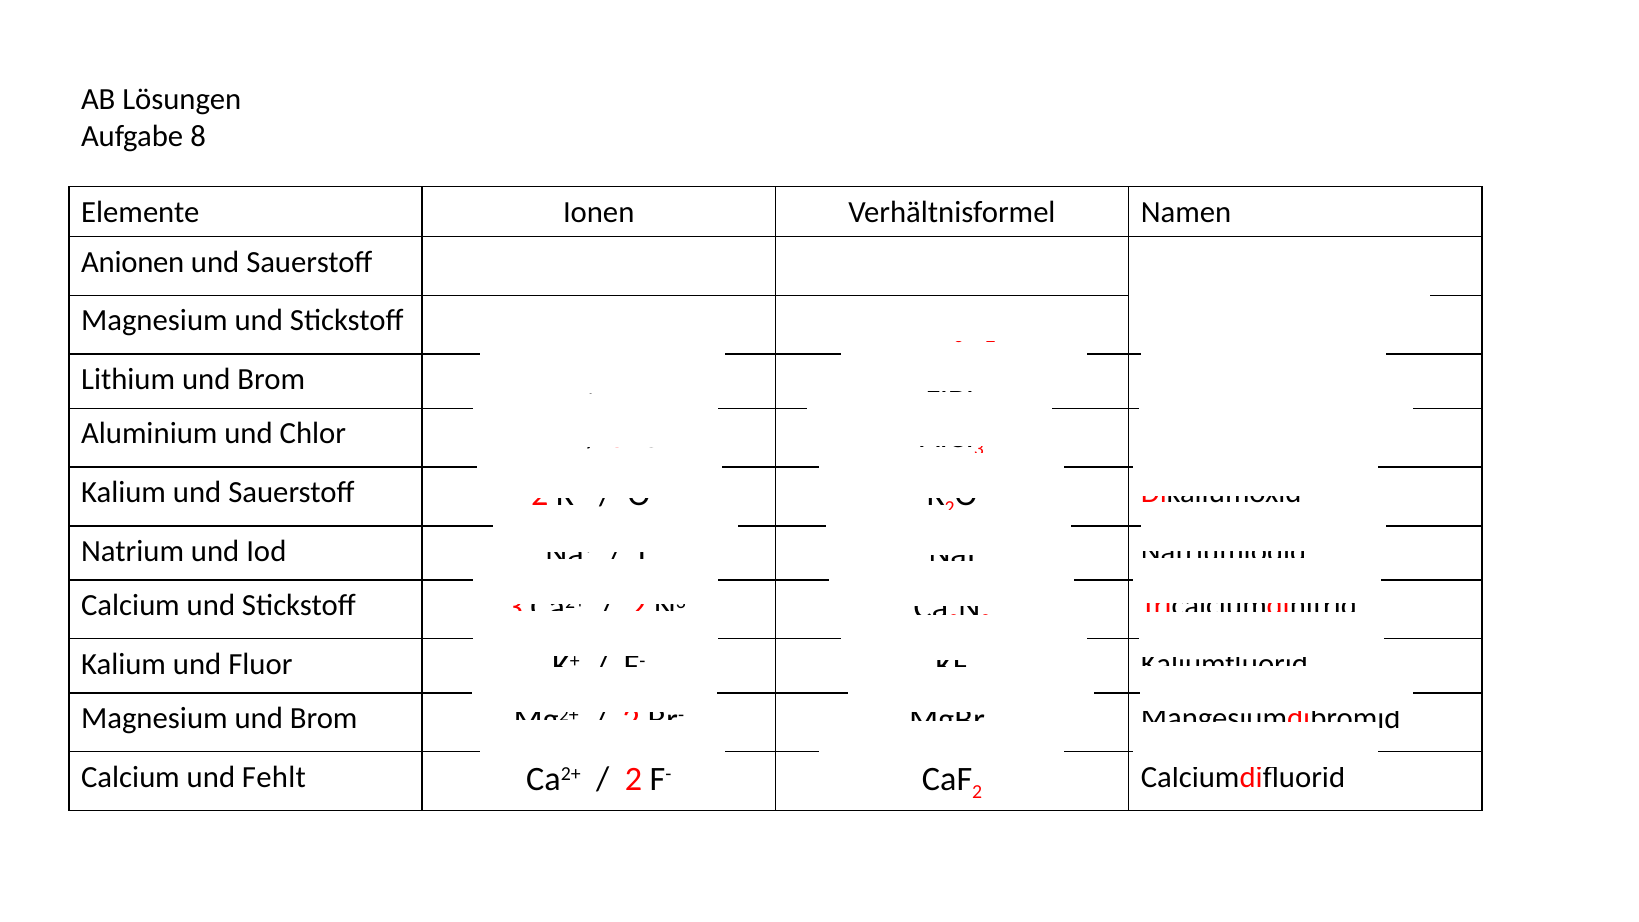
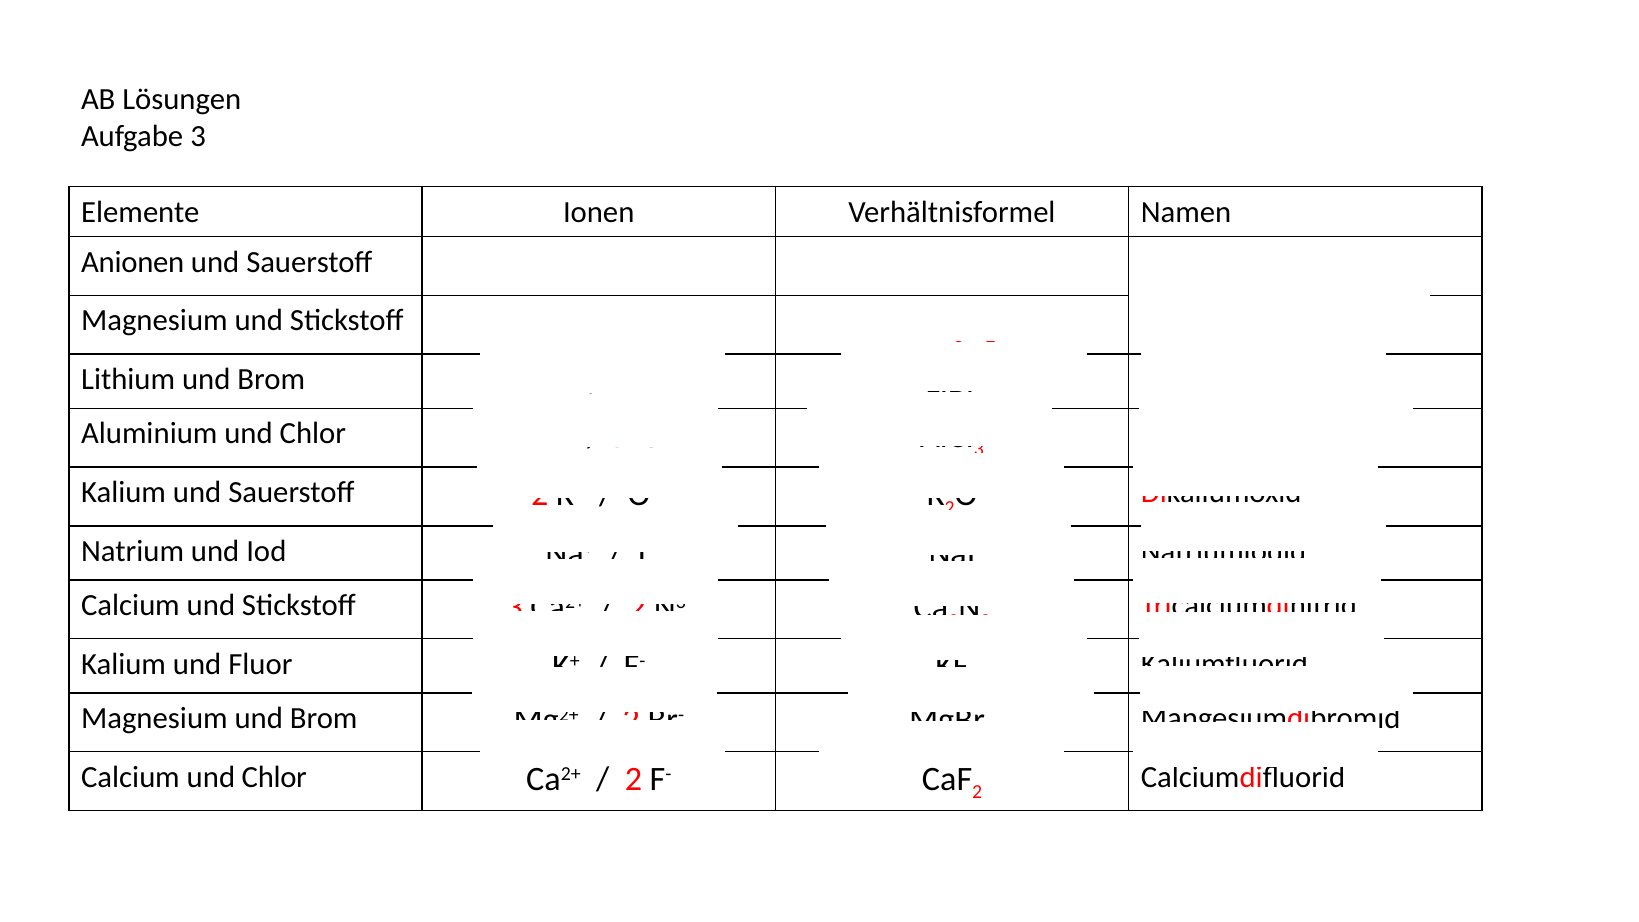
Aufgabe 8: 8 -> 3 (198, 136)
Calcium und Fehlt: Fehlt -> Chlor (274, 777)
